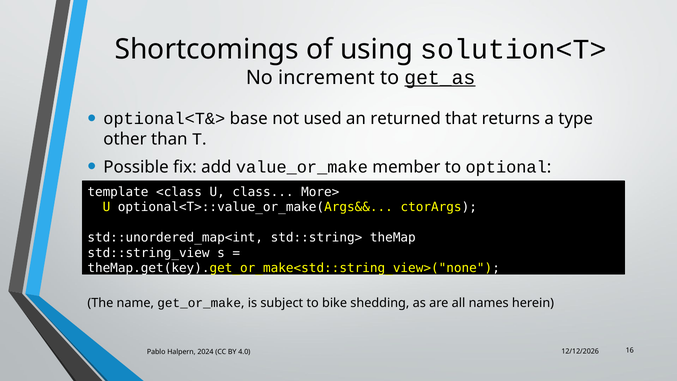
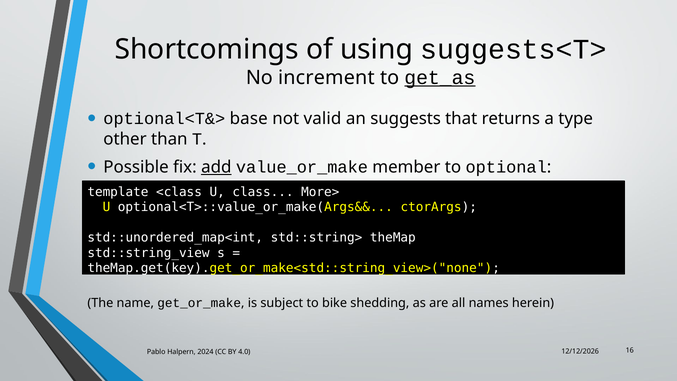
solution<T>: solution<T> -> suggests<T> (513, 49)
used: used -> valid (322, 119)
returned: returned -> suggests (406, 119)
add underline: none -> present (216, 167)
